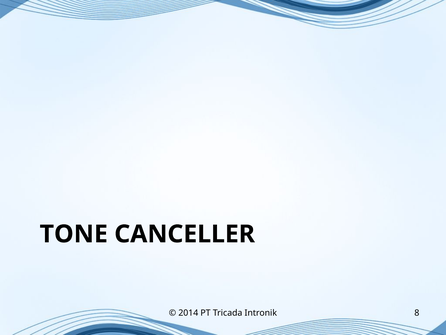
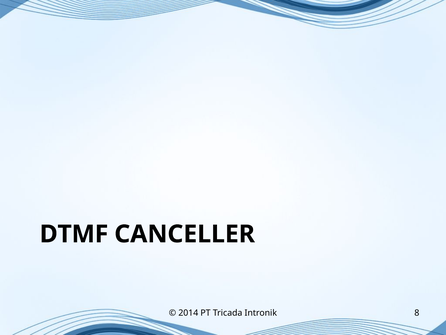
TONE: TONE -> DTMF (74, 234)
